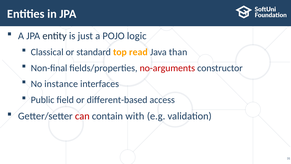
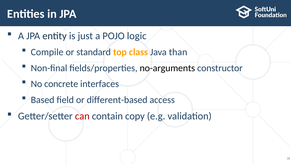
Classical: Classical -> Compile (47, 52)
read: read -> class (138, 52)
no-arguments colour: red -> black (167, 68)
instance: instance -> concrete (61, 84)
Public: Public -> Based (43, 100)
with: with -> copy (135, 116)
